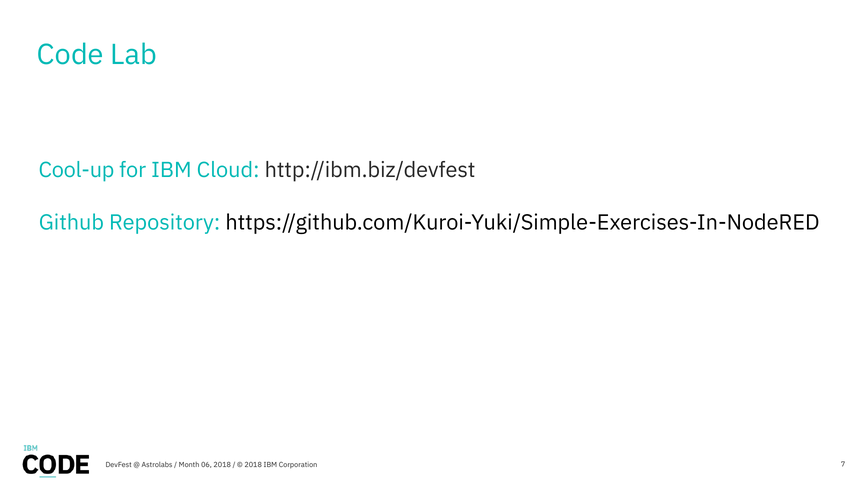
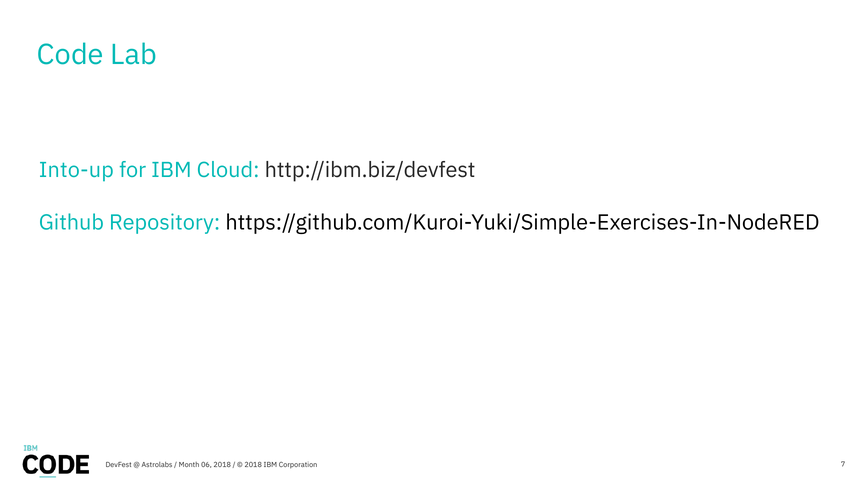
Cool-up: Cool-up -> Into-up (76, 170)
